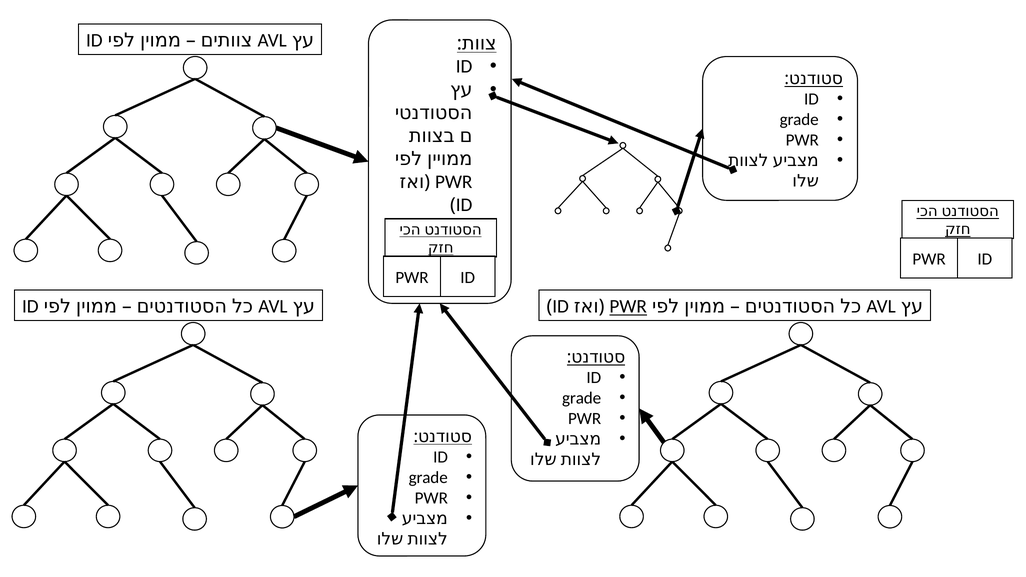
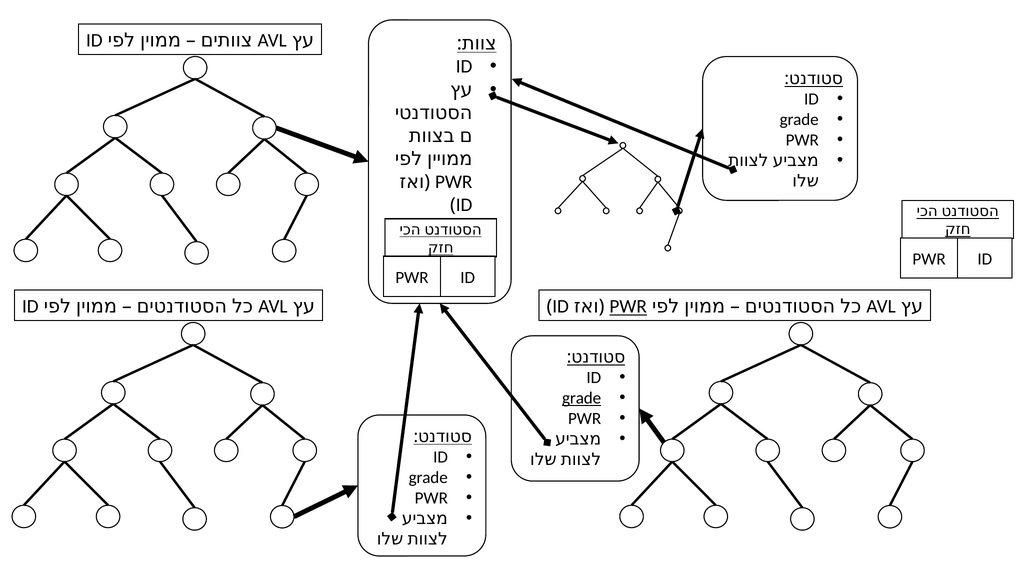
grade underline: none -> present (582, 398)
